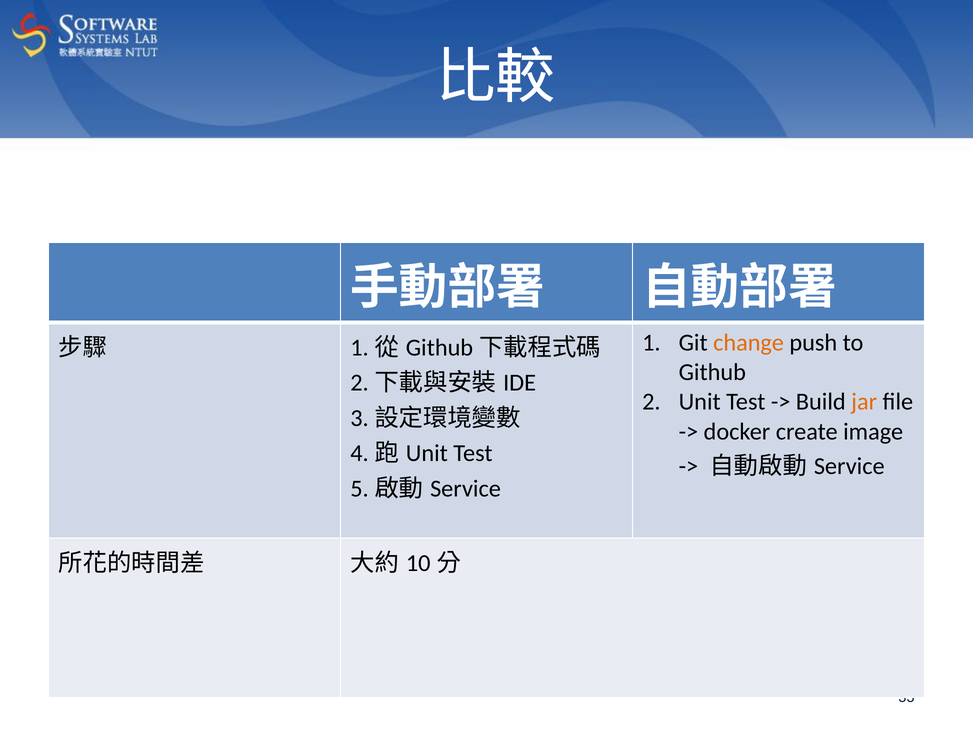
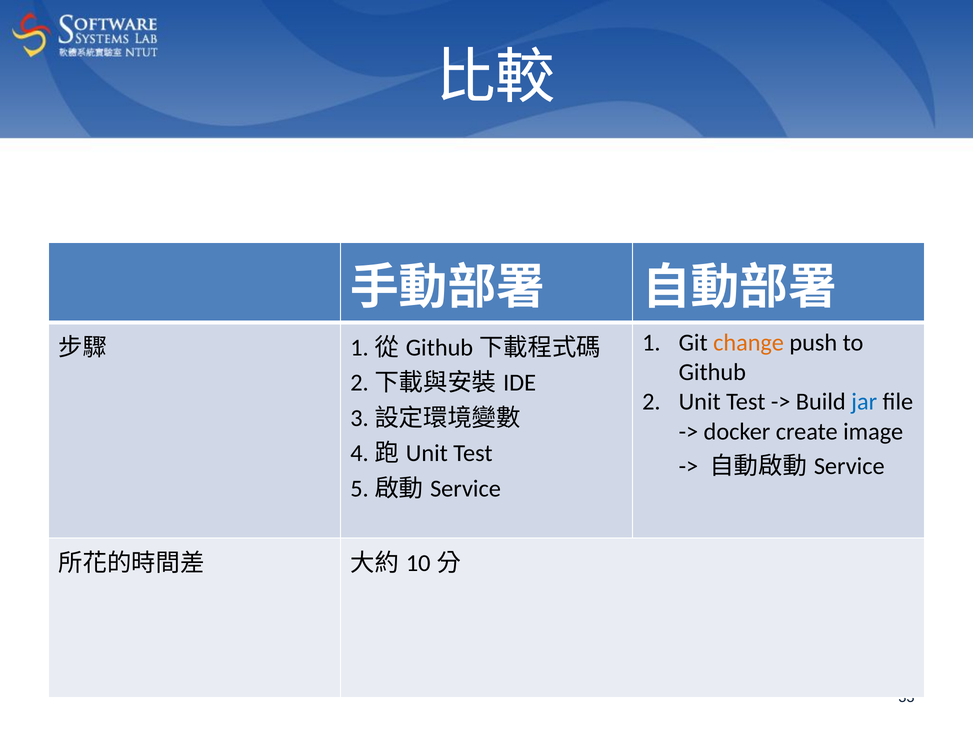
jar colour: orange -> blue (864, 402)
